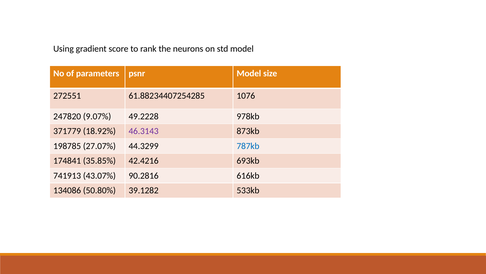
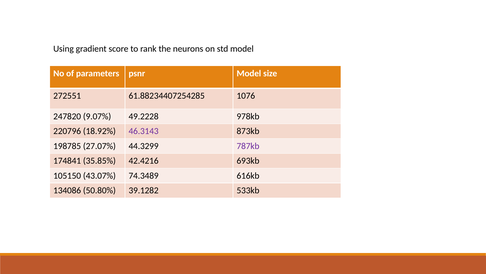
371779: 371779 -> 220796 (67, 131)
787kb colour: blue -> purple (248, 146)
741913: 741913 -> 105150 (67, 175)
90.2816: 90.2816 -> 74.3489 (144, 175)
